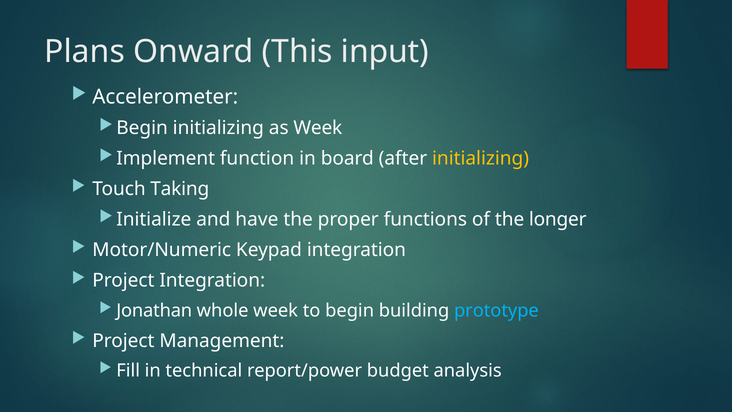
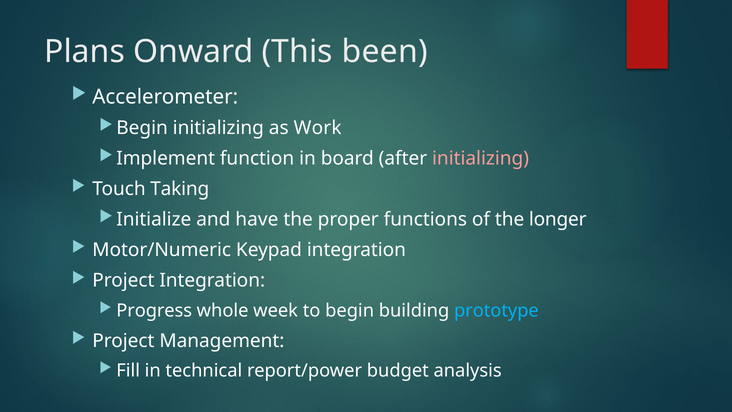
input: input -> been (385, 51)
as Week: Week -> Work (318, 128)
initializing colour: yellow -> pink (481, 158)
Jonathan: Jonathan -> Progress (154, 310)
